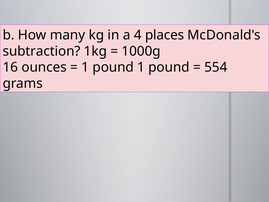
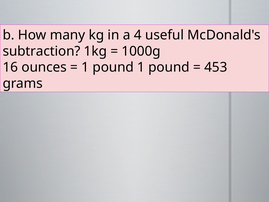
places: places -> useful (164, 35)
554: 554 -> 453 (216, 67)
